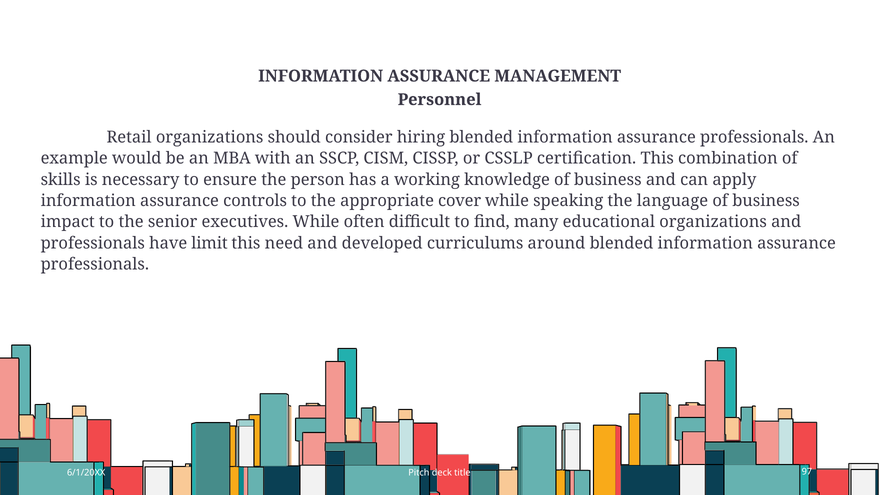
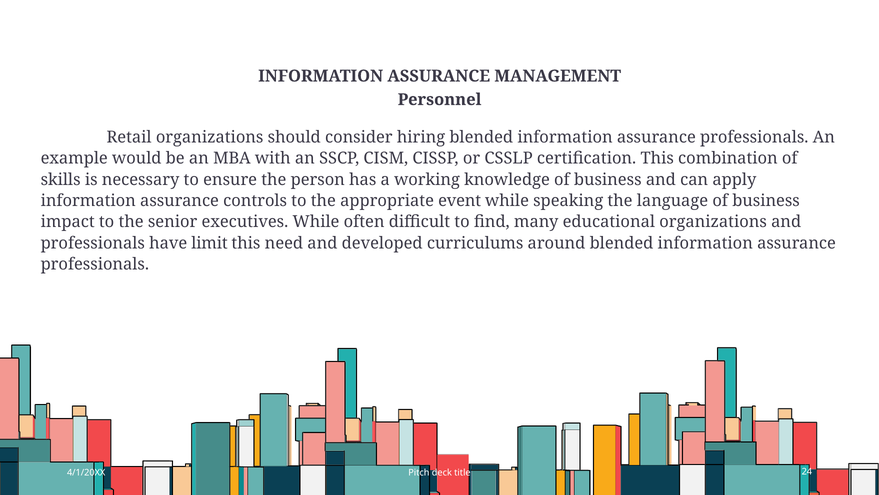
cover: cover -> event (460, 201)
6/1/20XX: 6/1/20XX -> 4/1/20XX (86, 472)
97: 97 -> 24 (807, 471)
